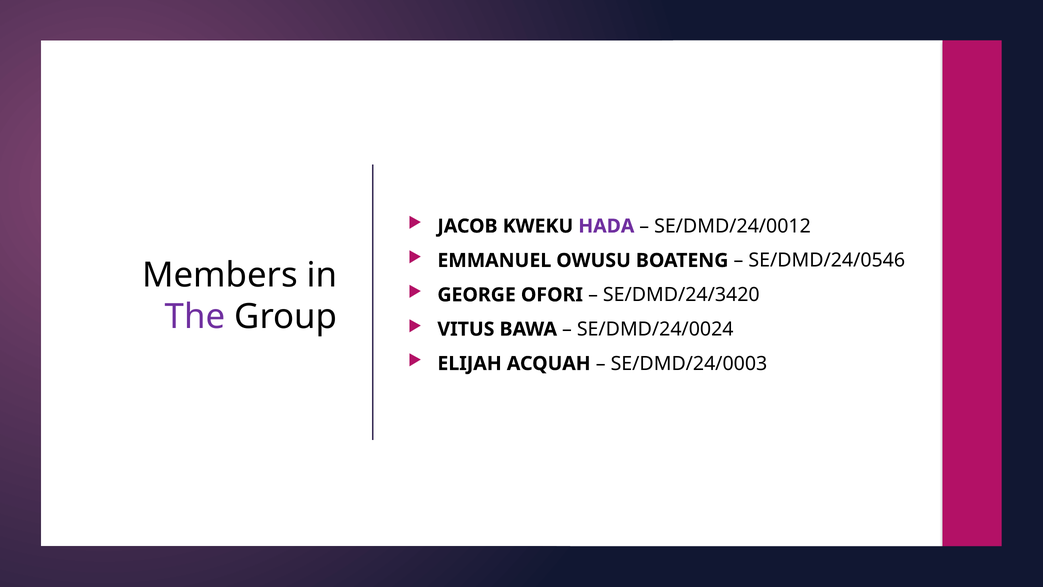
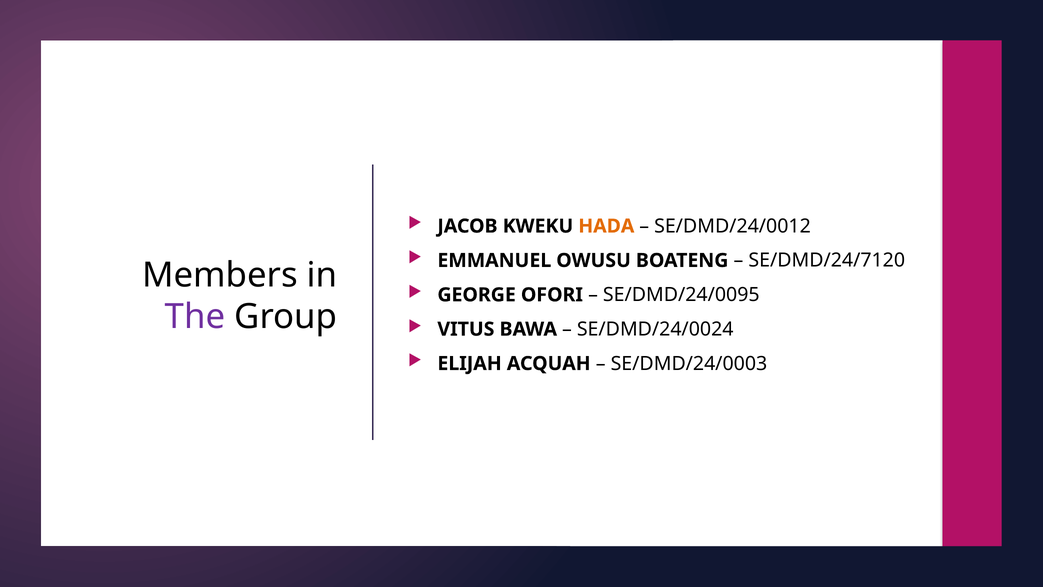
HADA colour: purple -> orange (606, 226)
SE/DMD/24/0546: SE/DMD/24/0546 -> SE/DMD/24/7120 (827, 260)
SE/DMD/24/3420: SE/DMD/24/3420 -> SE/DMD/24/0095 (681, 295)
